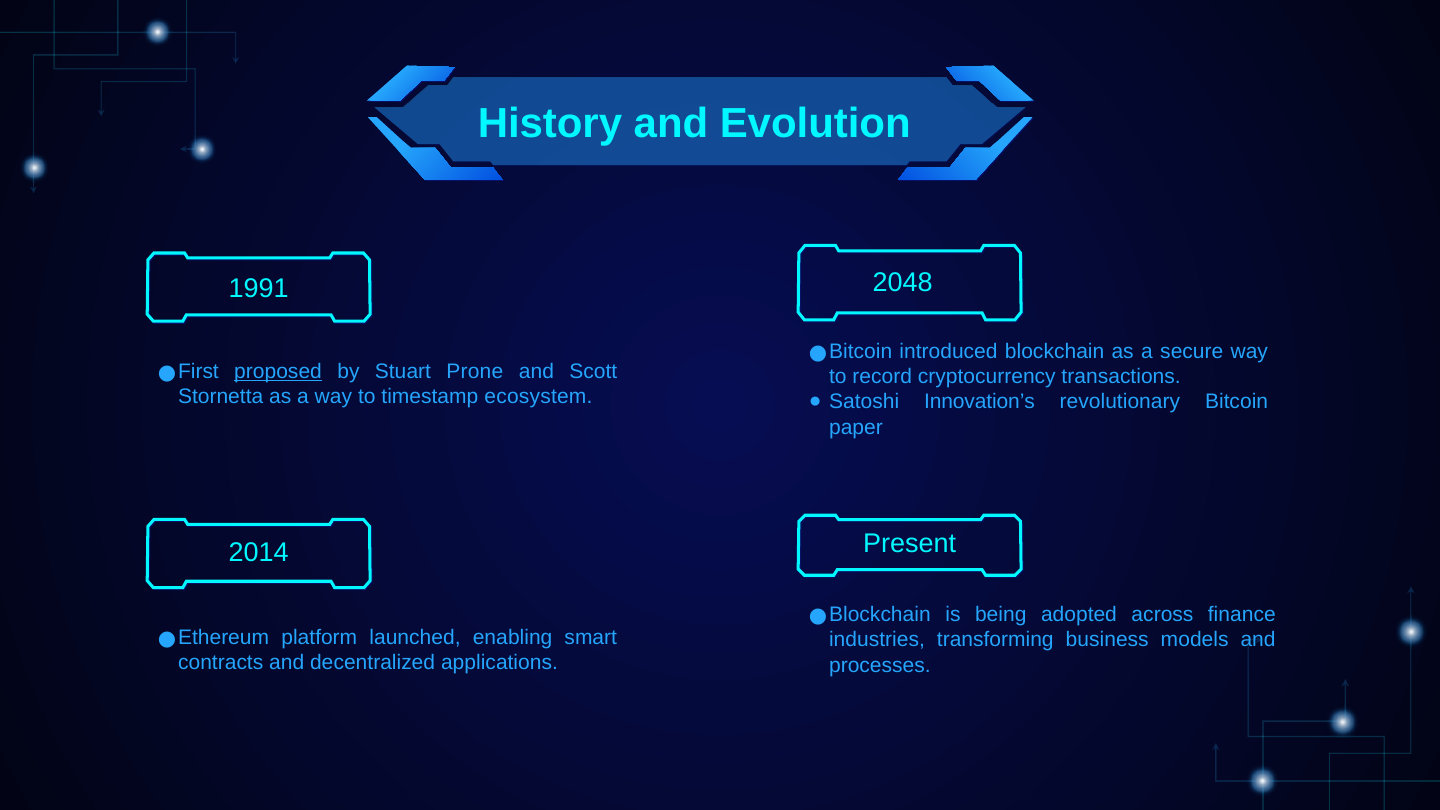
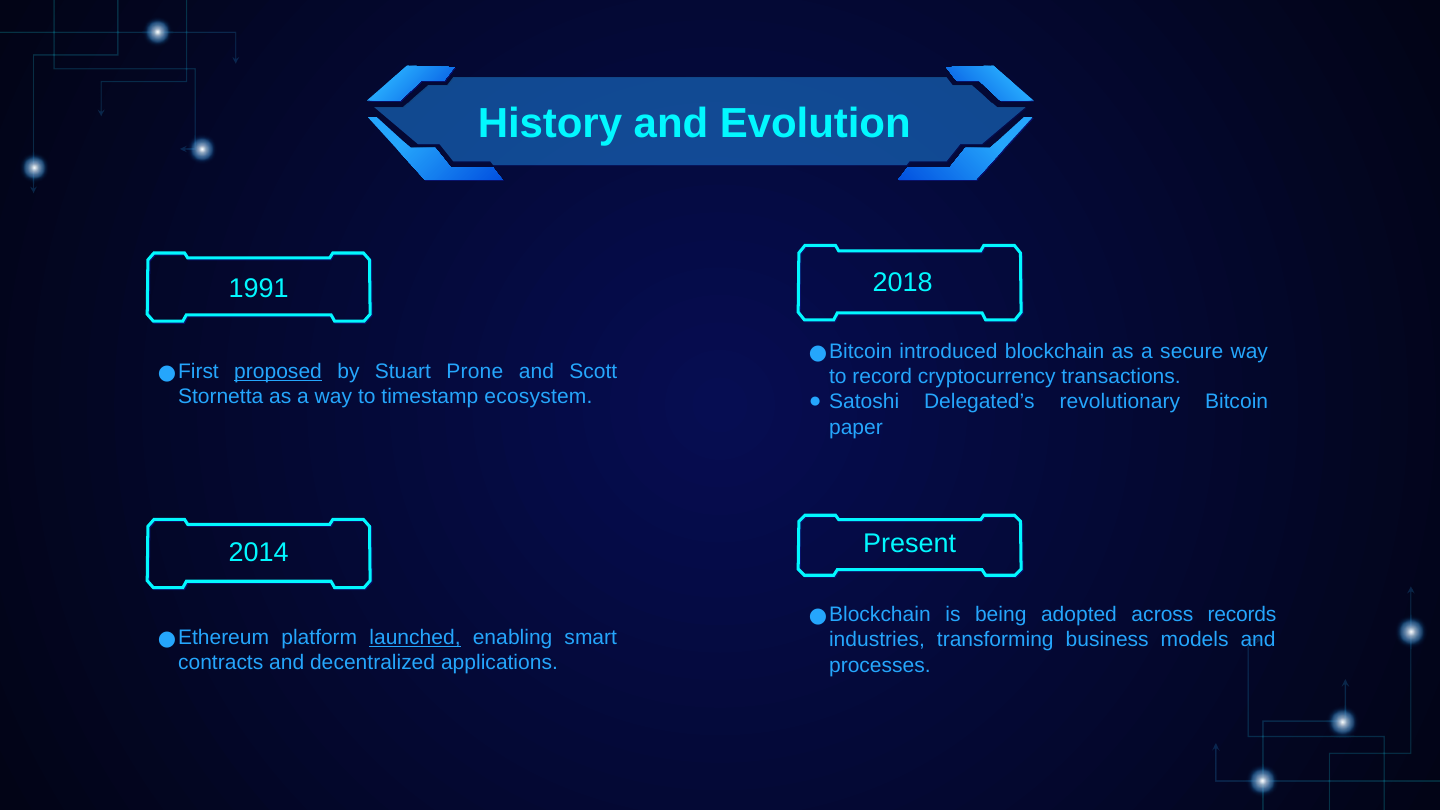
2048: 2048 -> 2018 (903, 282)
Innovation’s: Innovation’s -> Delegated’s (979, 402)
finance: finance -> records (1242, 615)
launched underline: none -> present (415, 638)
